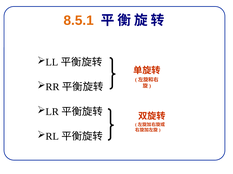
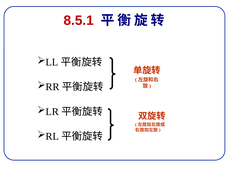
8.5.1 colour: orange -> red (79, 21)
